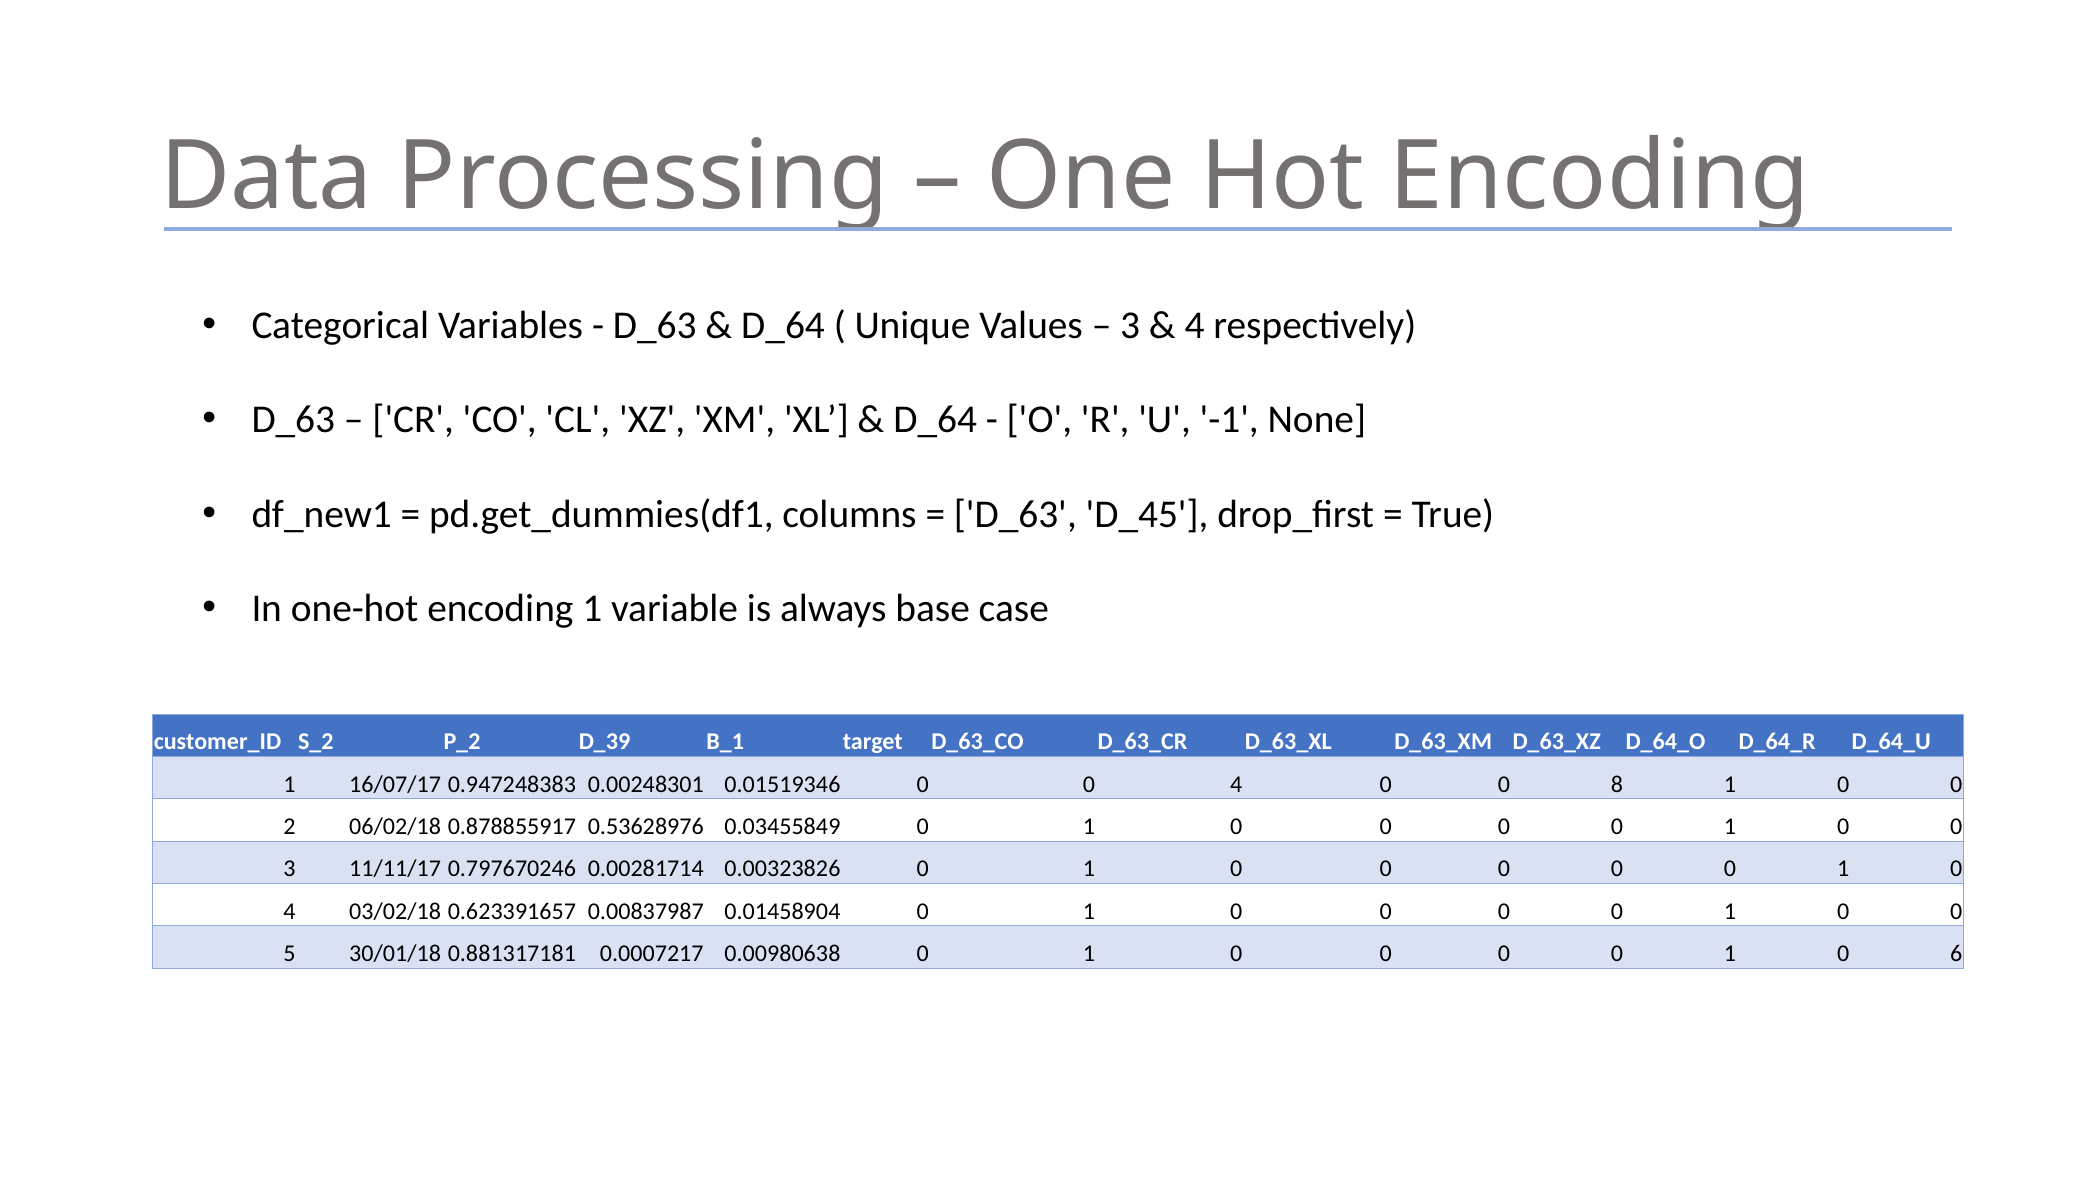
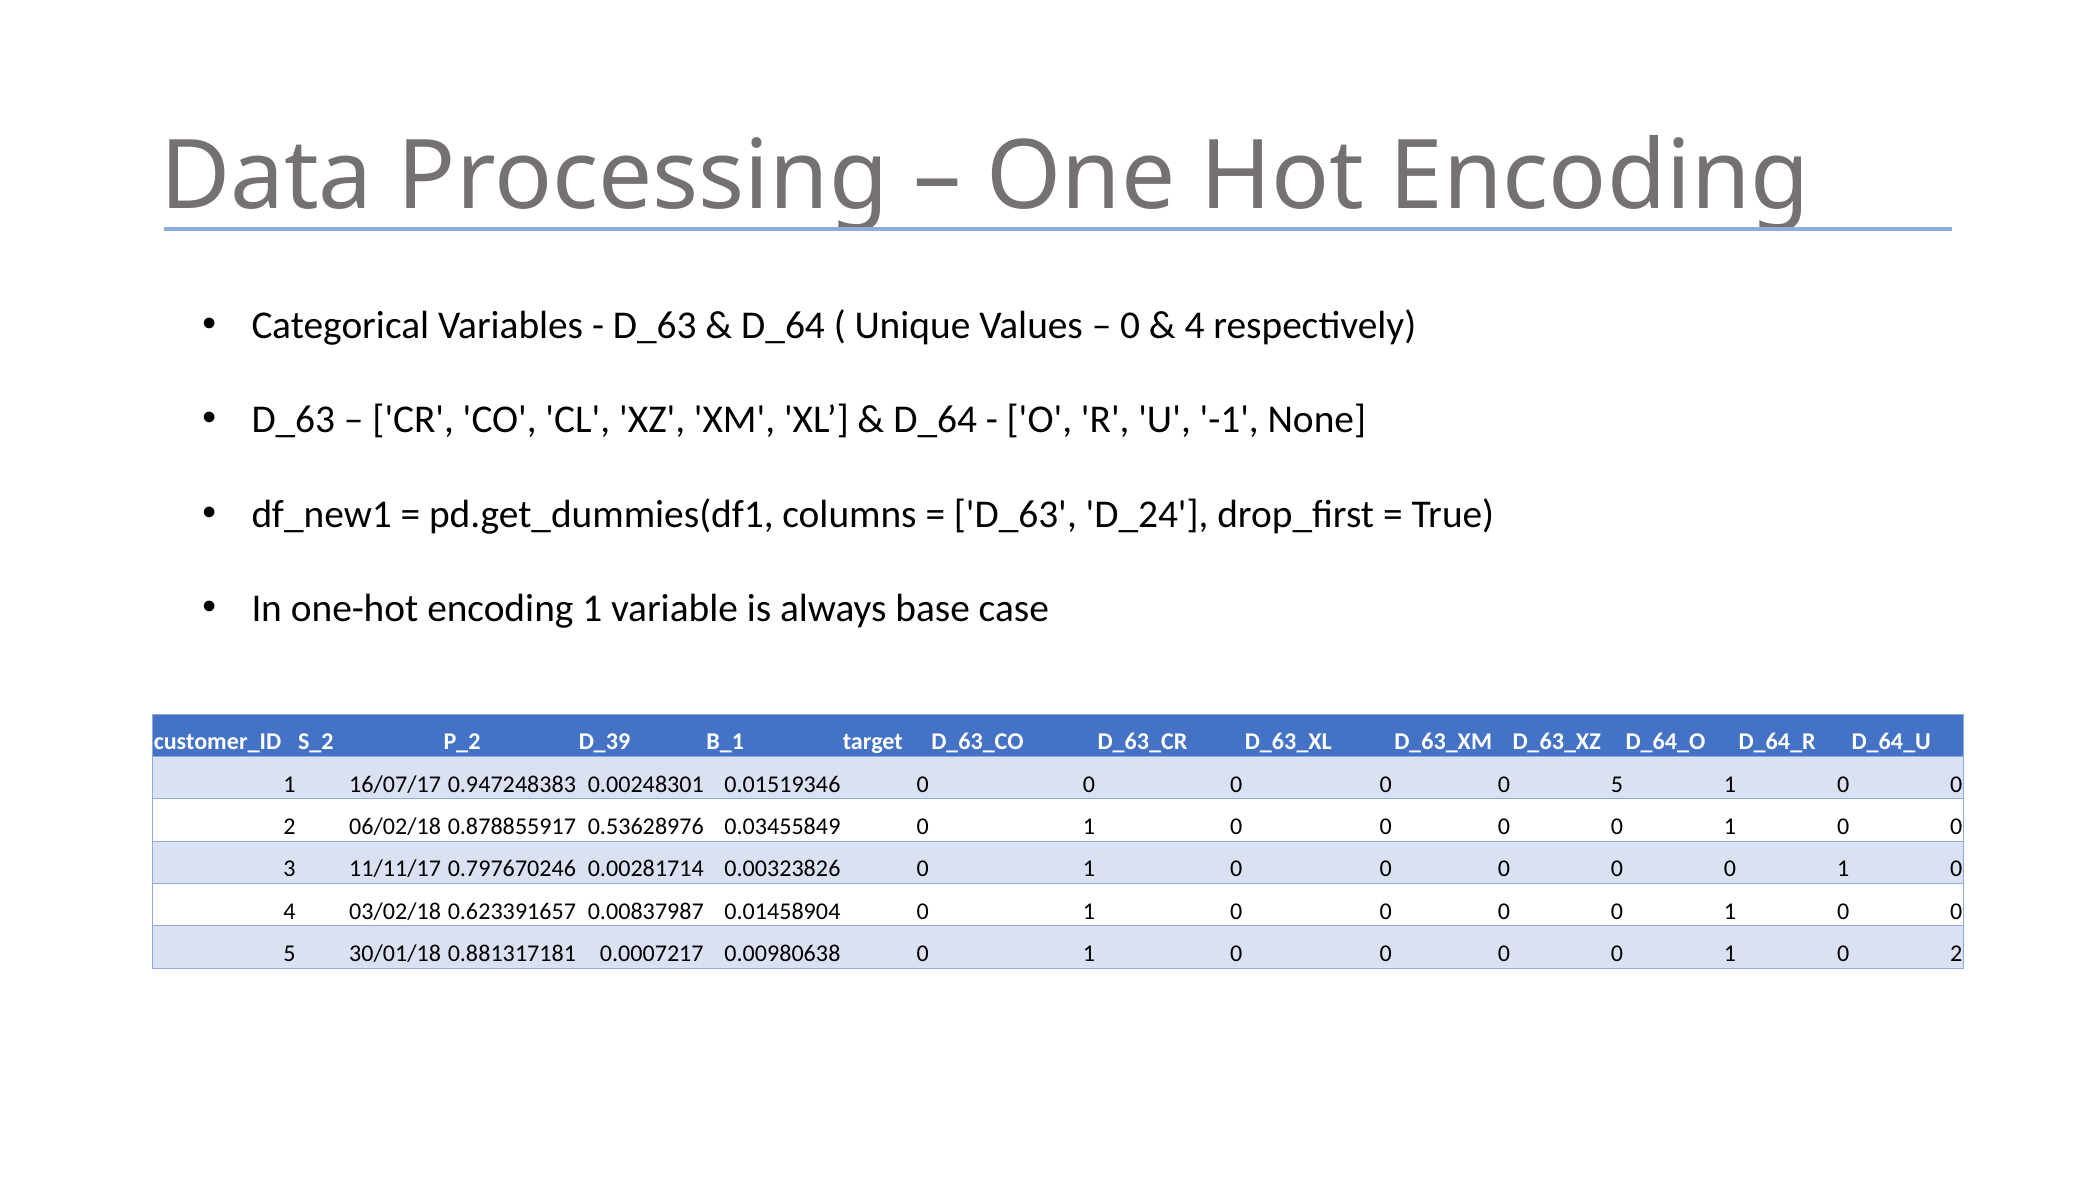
3: 3 -> 0 (1130, 325)
D_45: D_45 -> D_24 (1147, 514)
0.01519346 0 0 4: 4 -> 0 (1236, 785)
8: 8 -> 5 (1617, 785)
1 0 6: 6 -> 2 (1956, 954)
